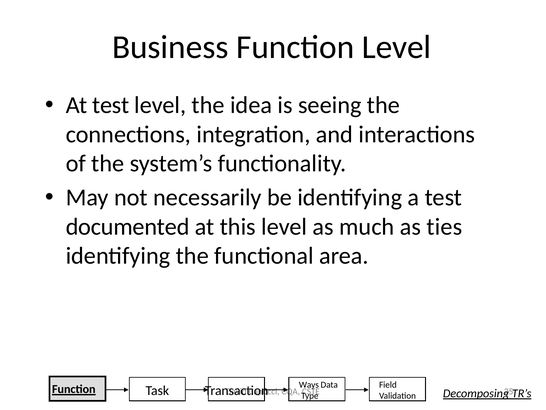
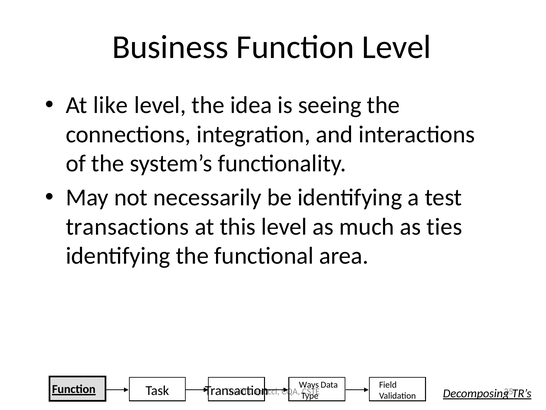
At test: test -> like (111, 105)
documented: documented -> transactions (127, 227)
